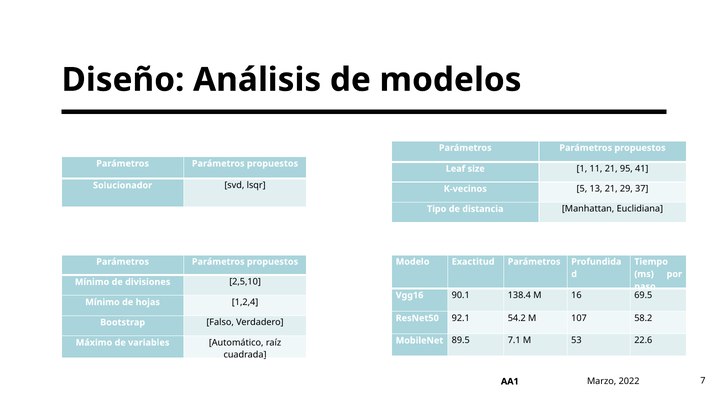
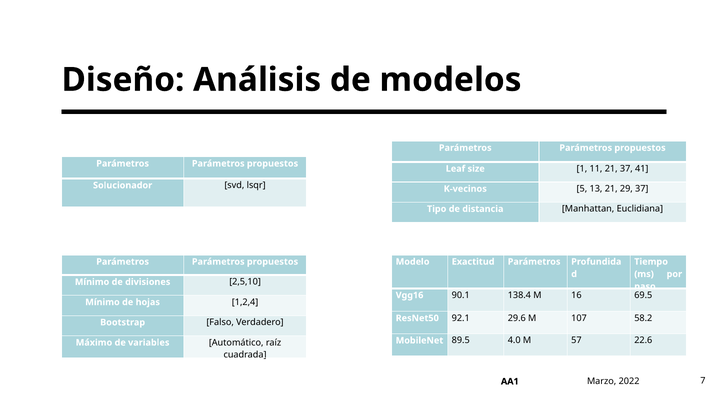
21 95: 95 -> 37 (626, 169)
54.2: 54.2 -> 29.6 (517, 319)
7.1: 7.1 -> 4.0 (514, 341)
53: 53 -> 57 (576, 341)
